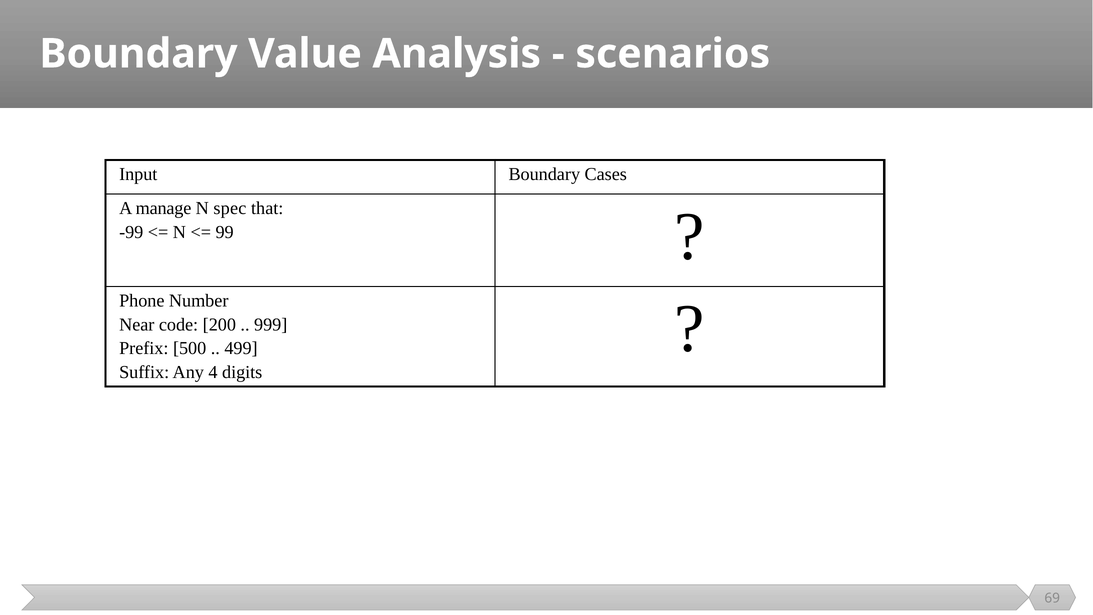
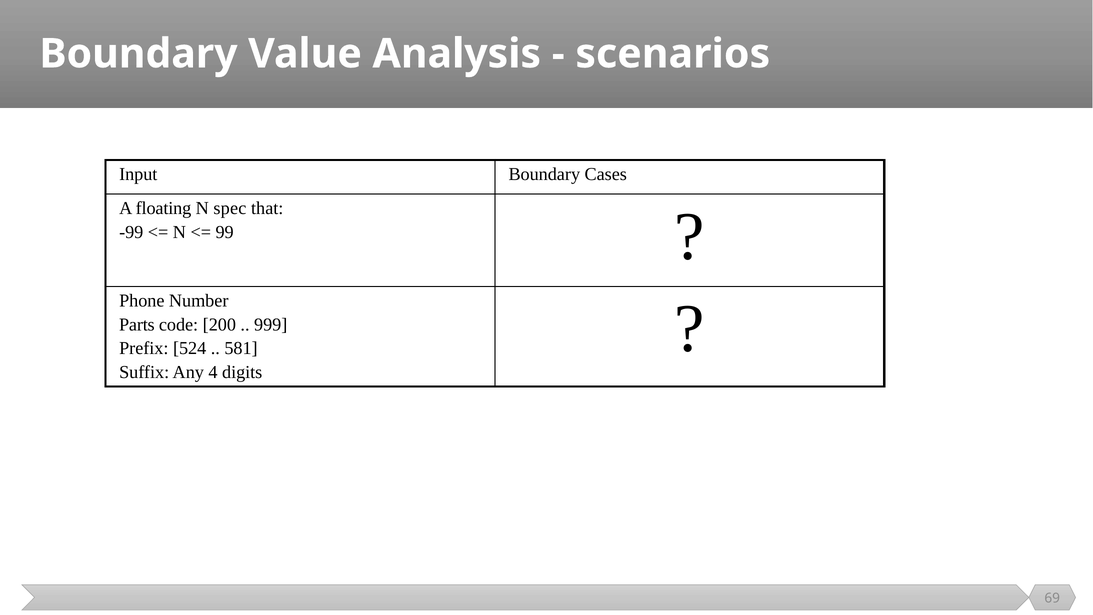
manage: manage -> floating (163, 208)
Near: Near -> Parts (137, 324)
500: 500 -> 524 (190, 348)
499: 499 -> 581 (241, 348)
